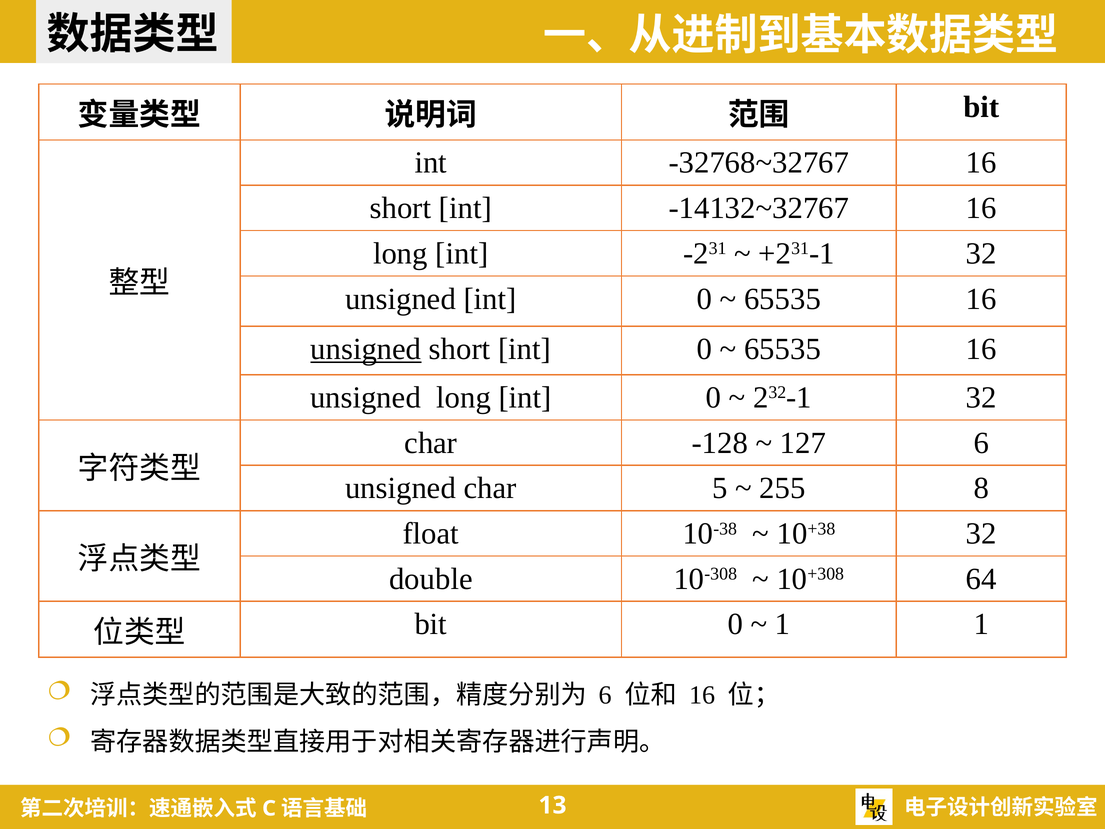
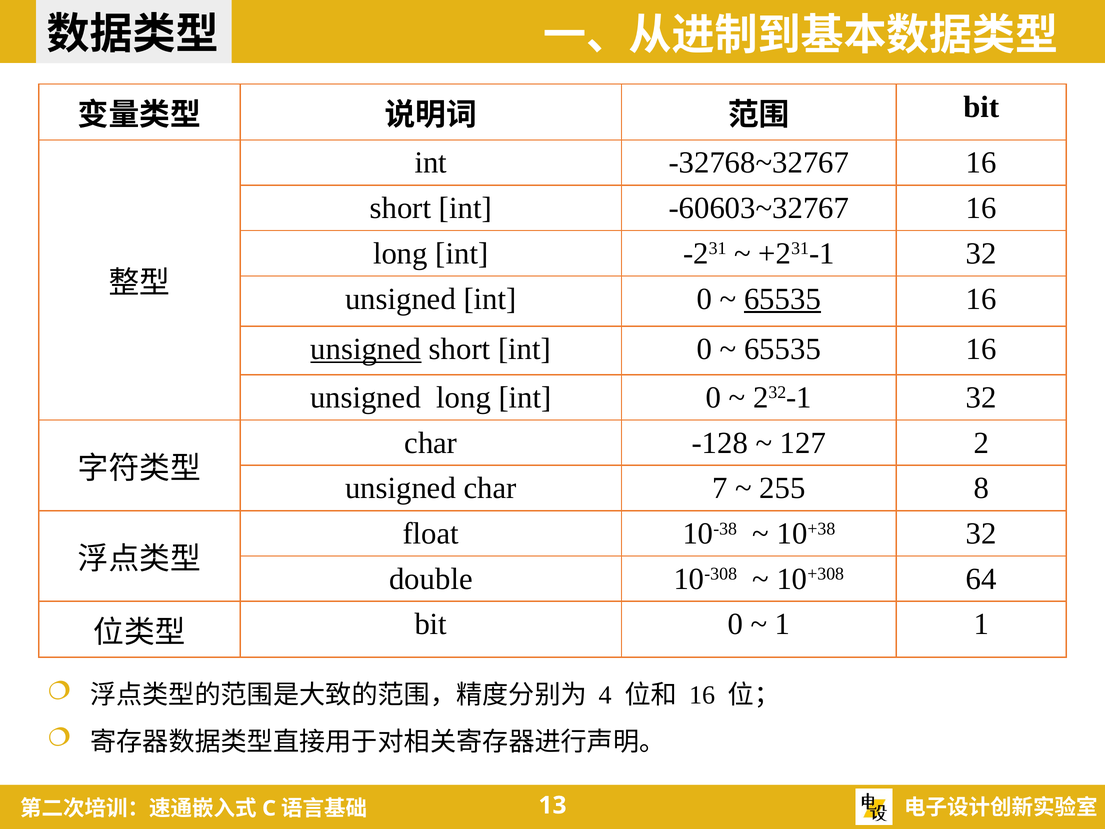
-14132~32767: -14132~32767 -> -60603~32767 (759, 208)
65535 underline: none -> present (783, 299)
127 6: 6 -> 2 (981, 443)
5: 5 -> 7 (720, 488)
6: 6 -> 4 (605, 695)
